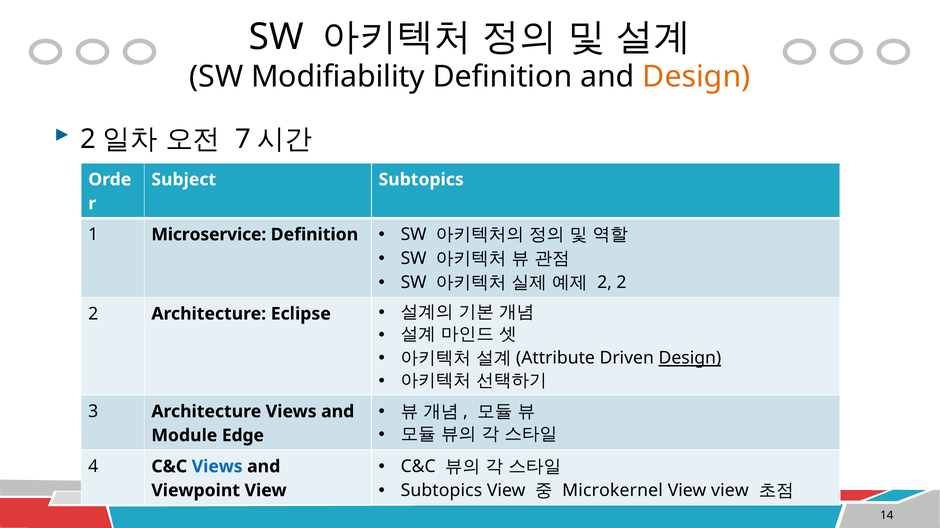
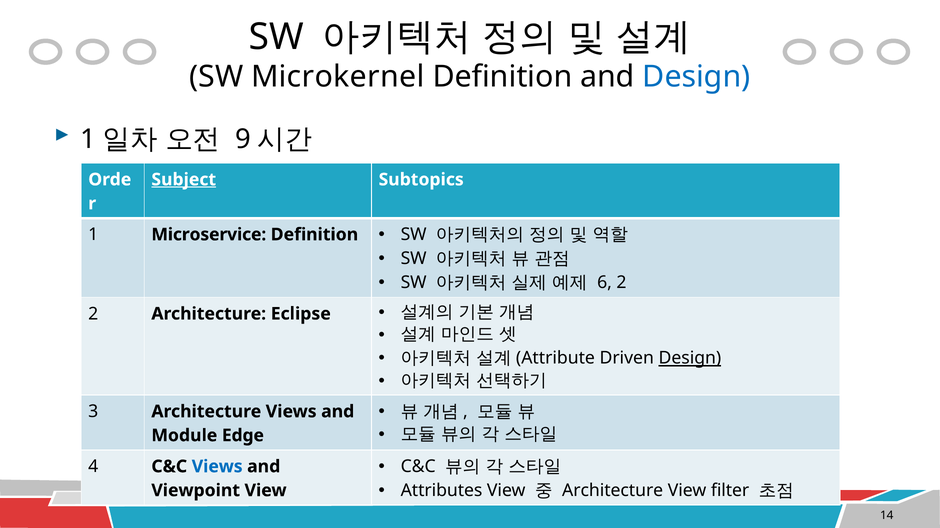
Modifiability: Modifiability -> Microkernel (338, 77)
Design colour: orange -> blue (696, 77)
2: 2 -> 1 (88, 140)
7: 7 -> 9 (243, 140)
Subject underline: none -> present (184, 180)
2: 2 -> 6 (605, 283)
Subtopics: Subtopics -> Attributes (442, 491)
Microkernel: Microkernel -> Architecture (613, 491)
View view: view -> filter (730, 491)
